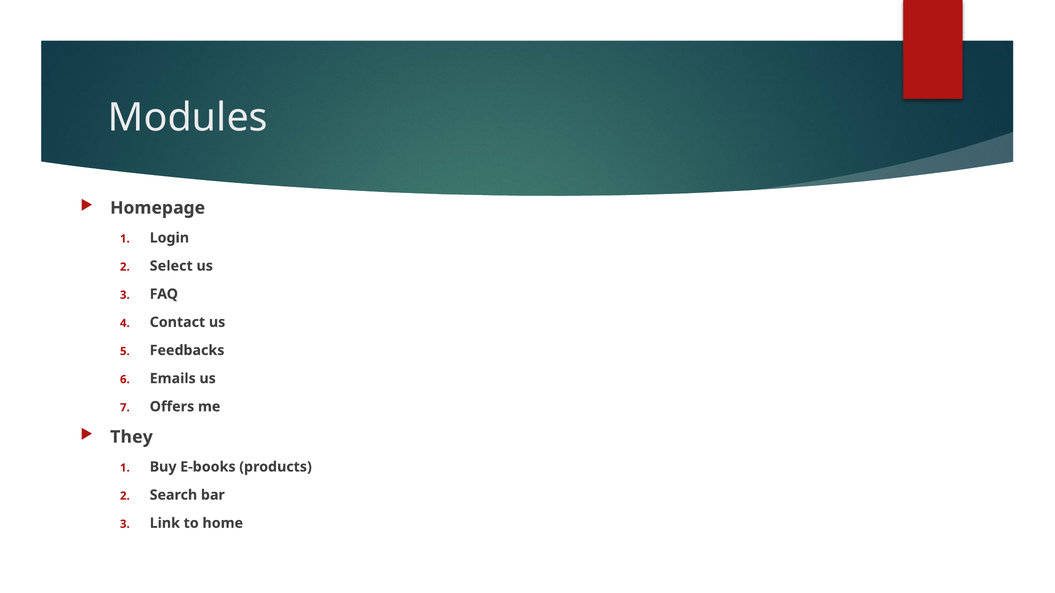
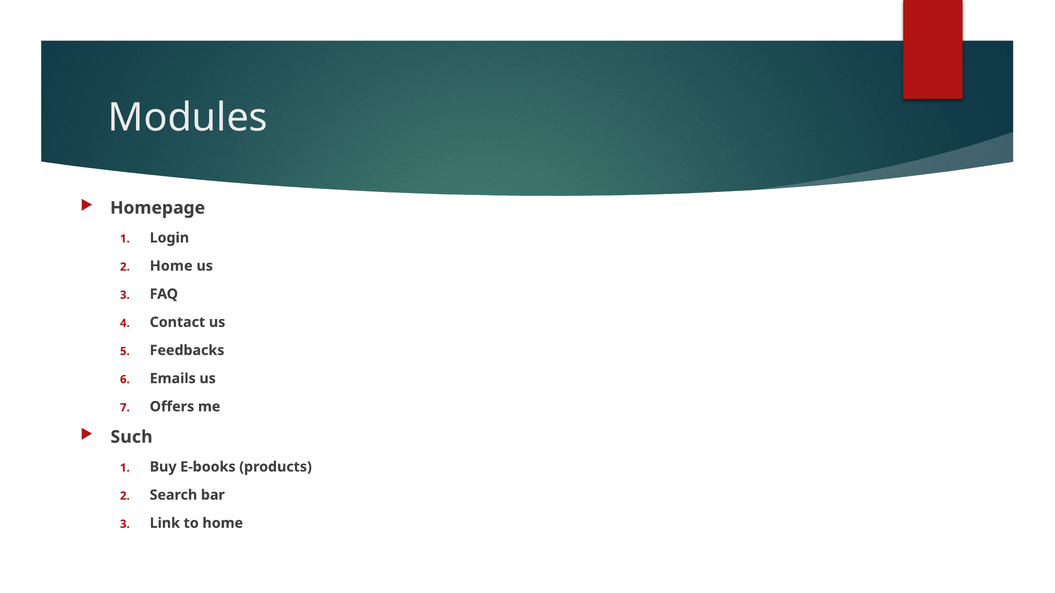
Select: Select -> Home (171, 266)
They: They -> Such (132, 437)
